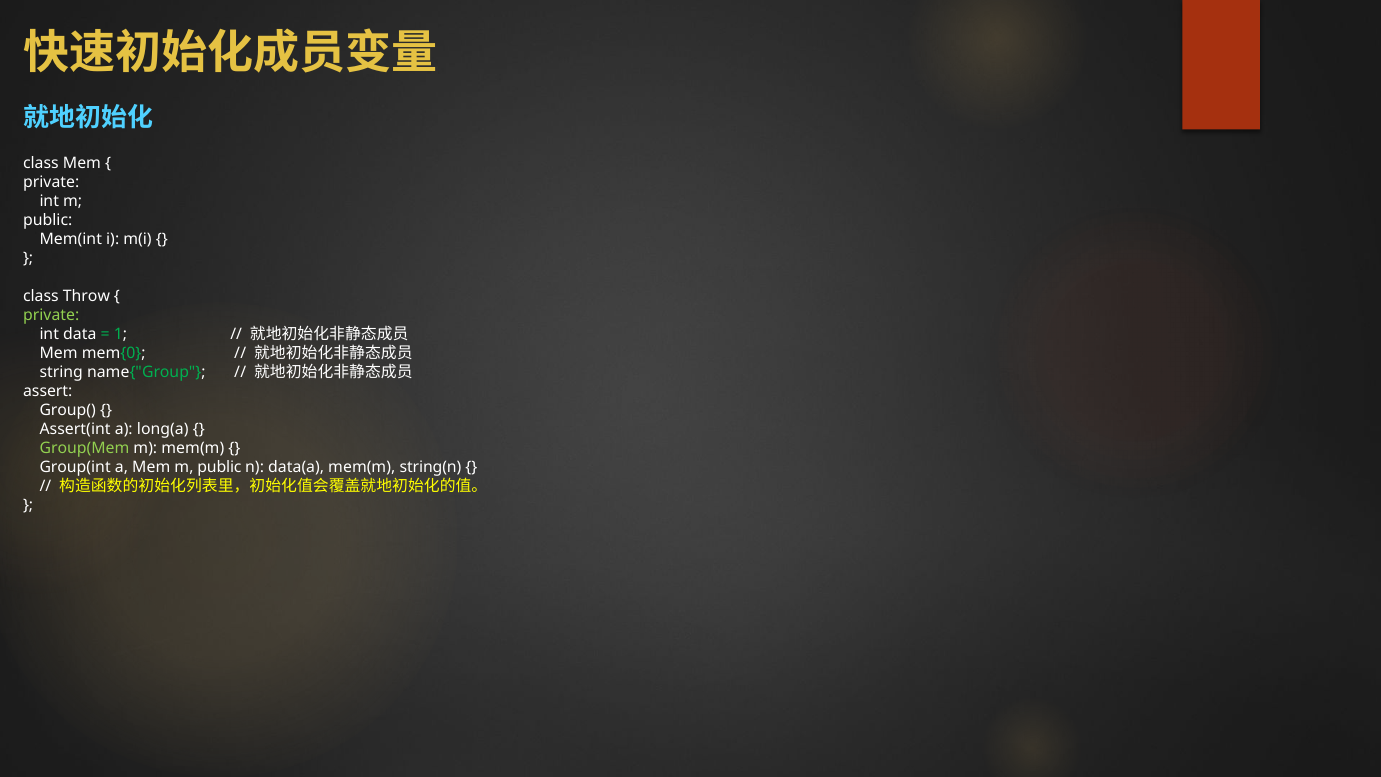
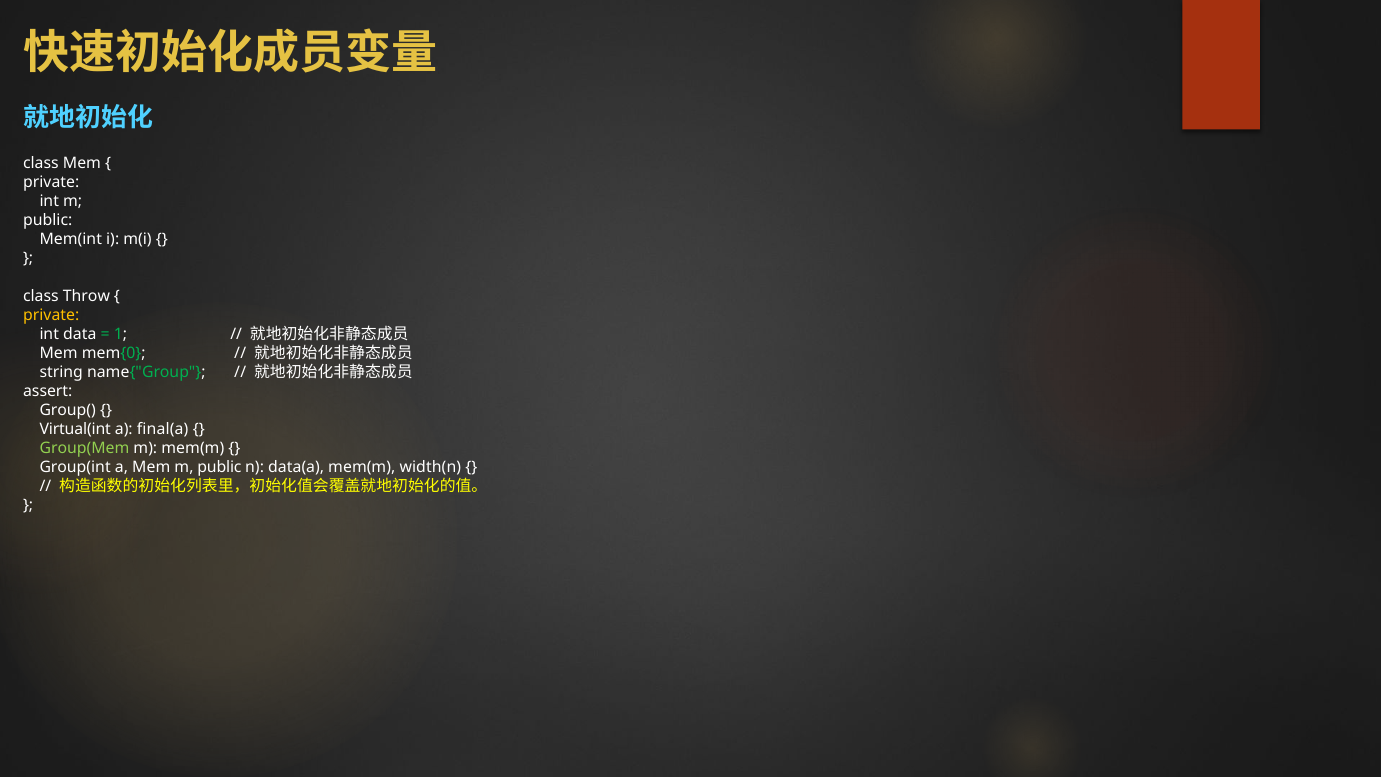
private colour: light green -> yellow (51, 315)
Assert(int: Assert(int -> Virtual(int (75, 429)
long(a: long(a -> final(a (163, 429)
string(n: string(n -> width(n (430, 467)
